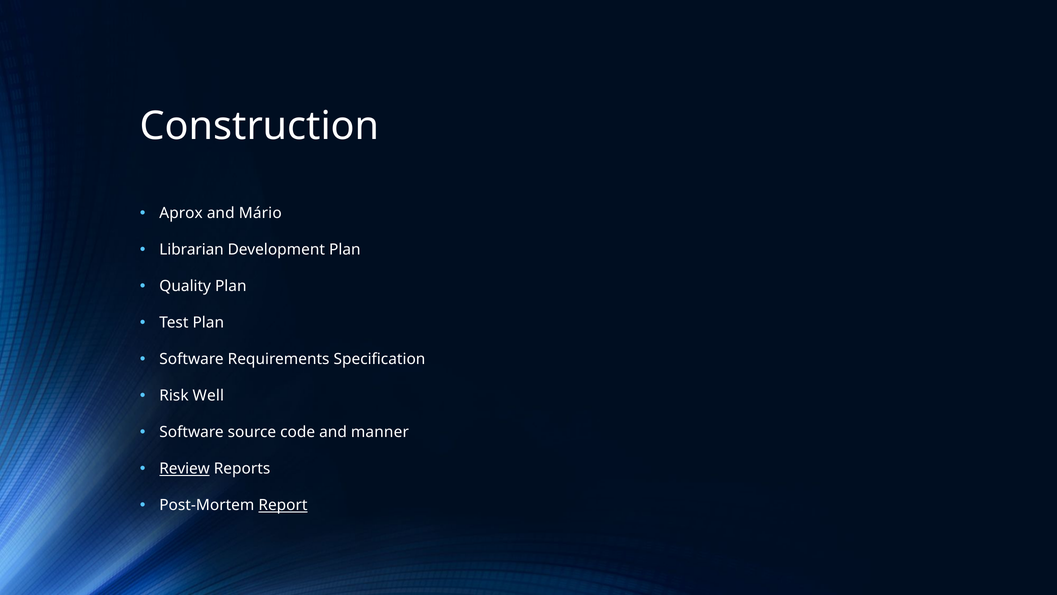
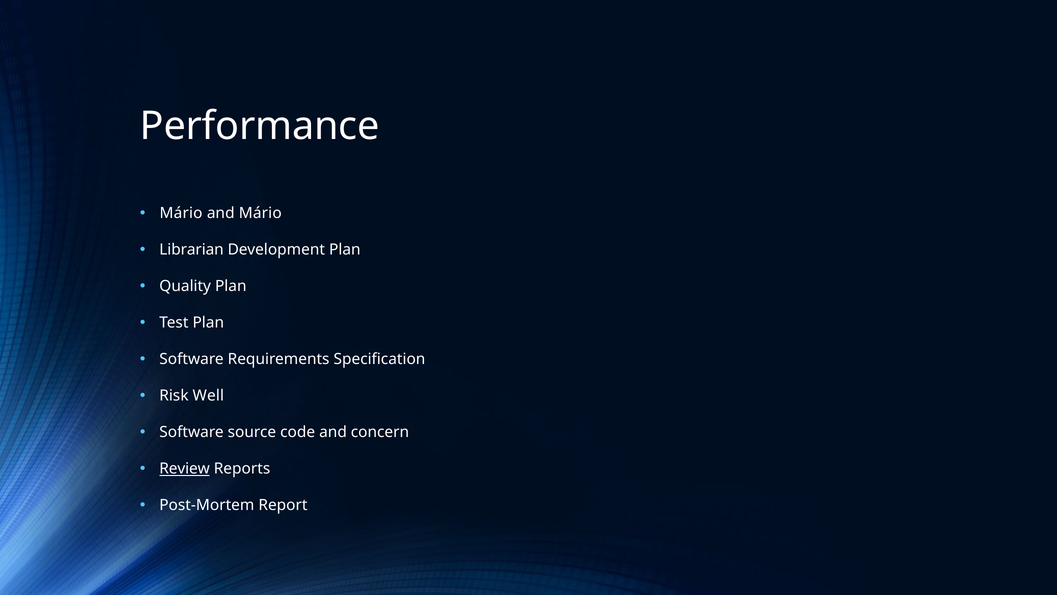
Construction: Construction -> Performance (260, 126)
Aprox: Aprox -> Mário (181, 213)
manner: manner -> concern (380, 432)
Report underline: present -> none (283, 505)
